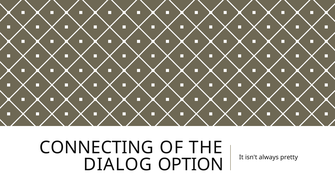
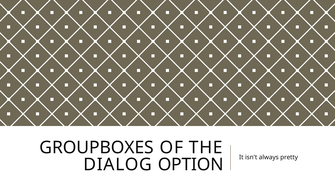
CONNECTING: CONNECTING -> GROUPBOXES (97, 147)
